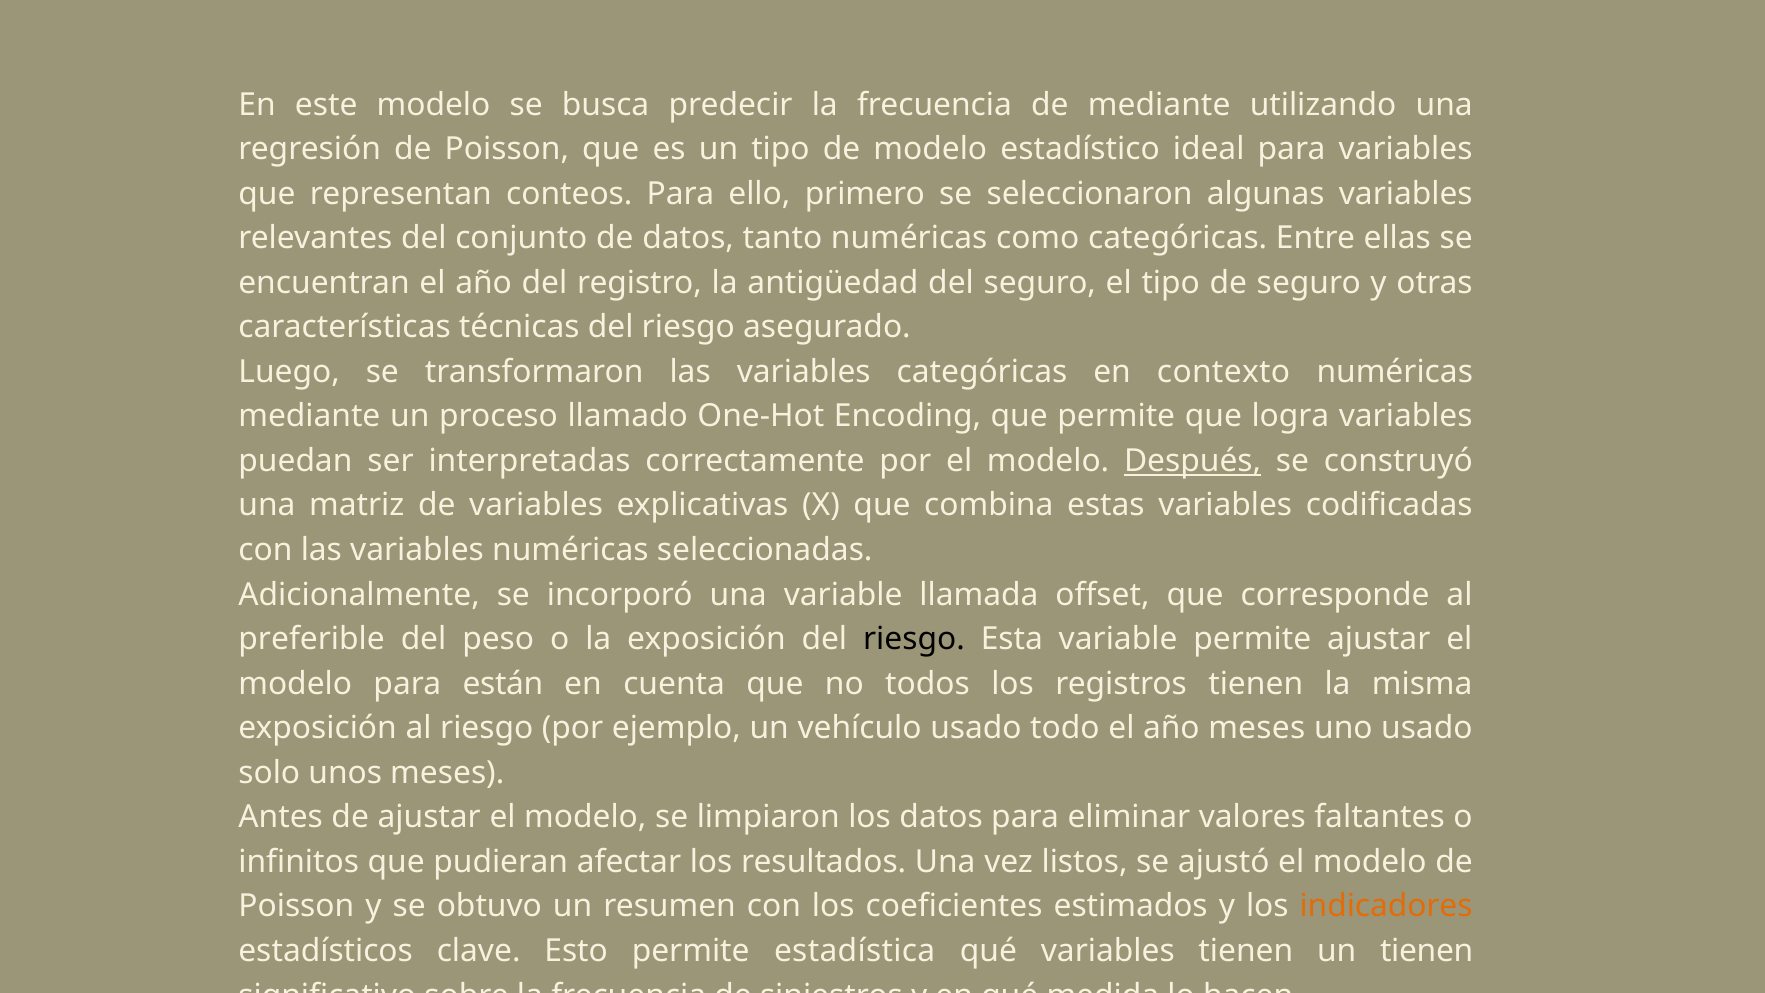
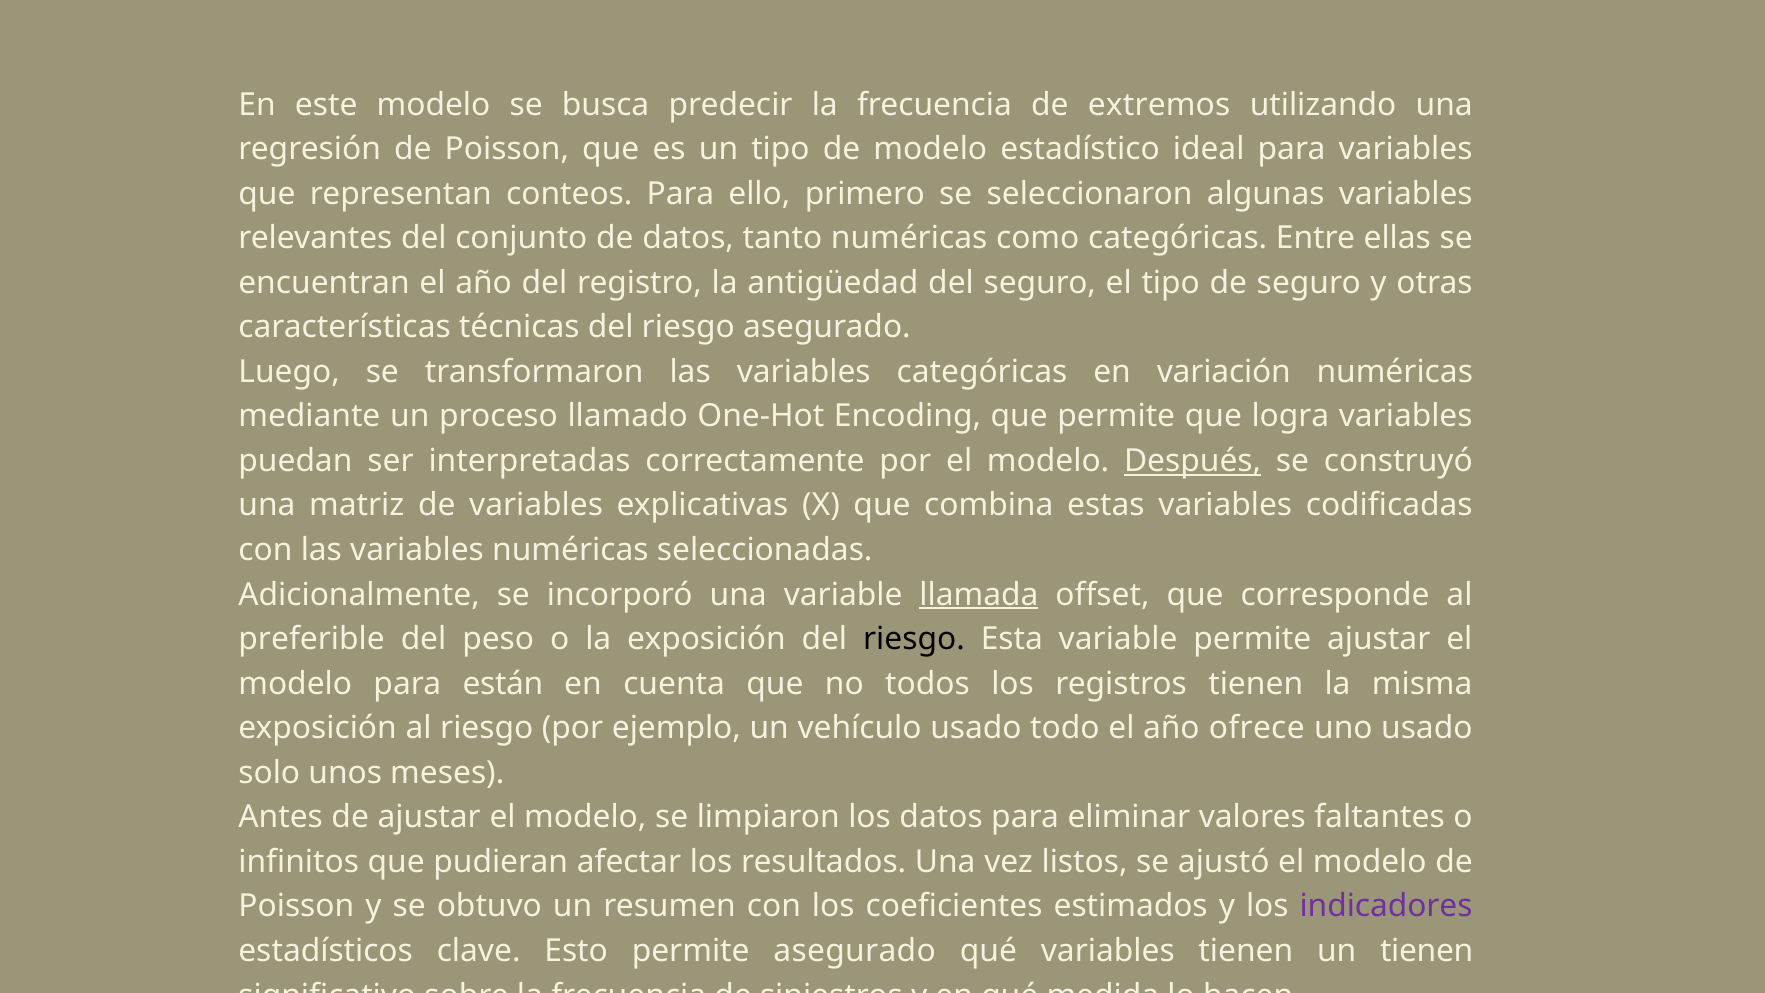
de mediante: mediante -> extremos (1159, 105)
contexto: contexto -> variación (1224, 372)
llamada underline: none -> present (979, 594)
año meses: meses -> ofrece (1257, 728)
indicadores colour: orange -> purple (1386, 906)
permite estadística: estadística -> asegurado (855, 951)
